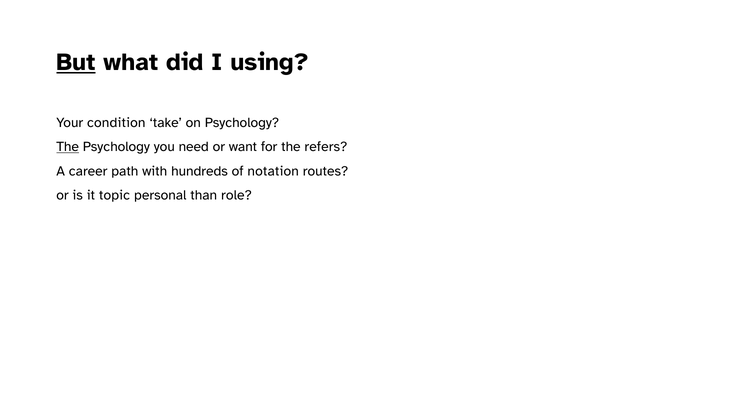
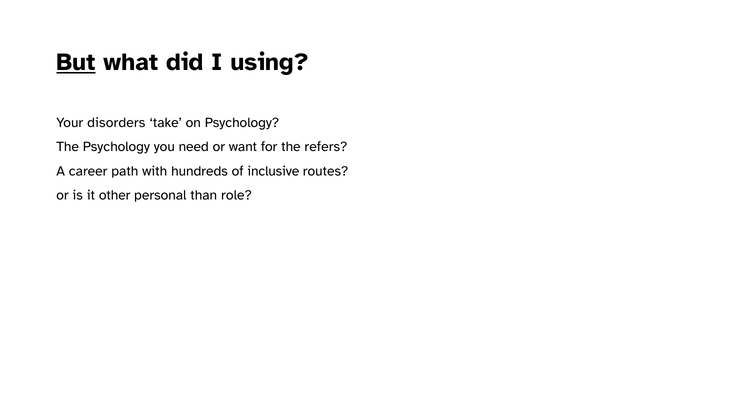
condition: condition -> disorders (116, 123)
The underline: present -> none (68, 147)
notation: notation -> inclusive (273, 171)
topic: topic -> other (115, 196)
